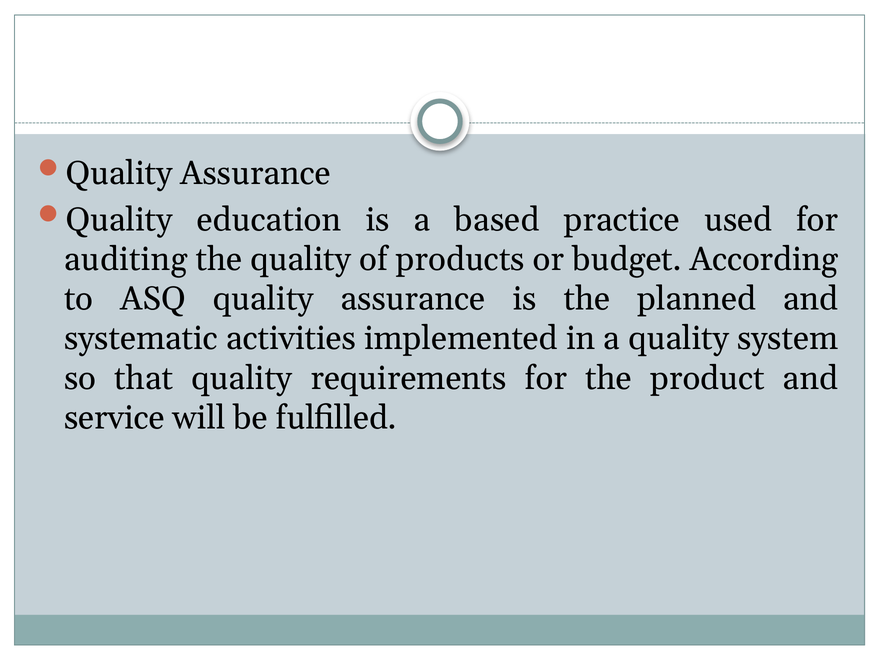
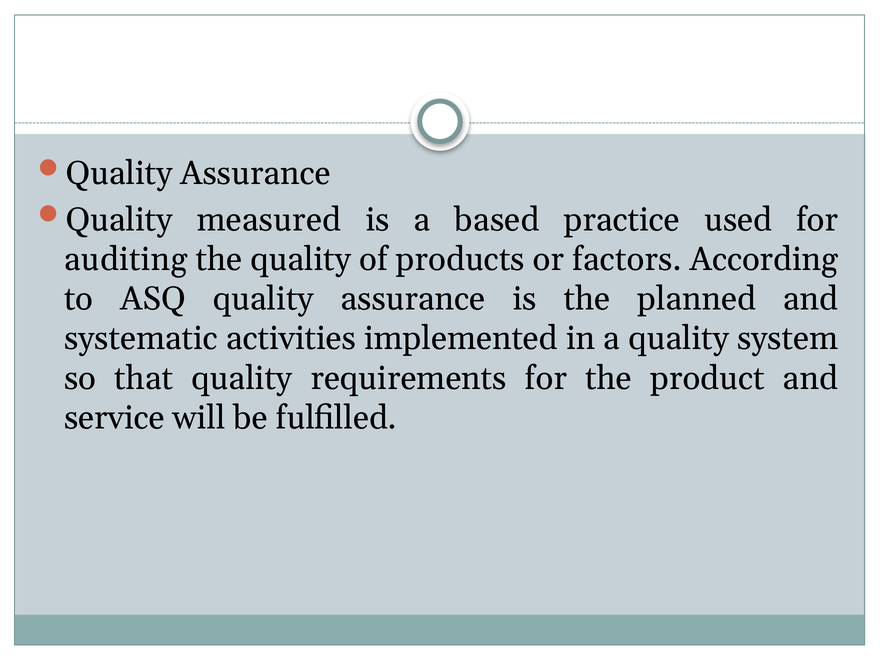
education: education -> measured (269, 220)
budget: budget -> factors (627, 259)
